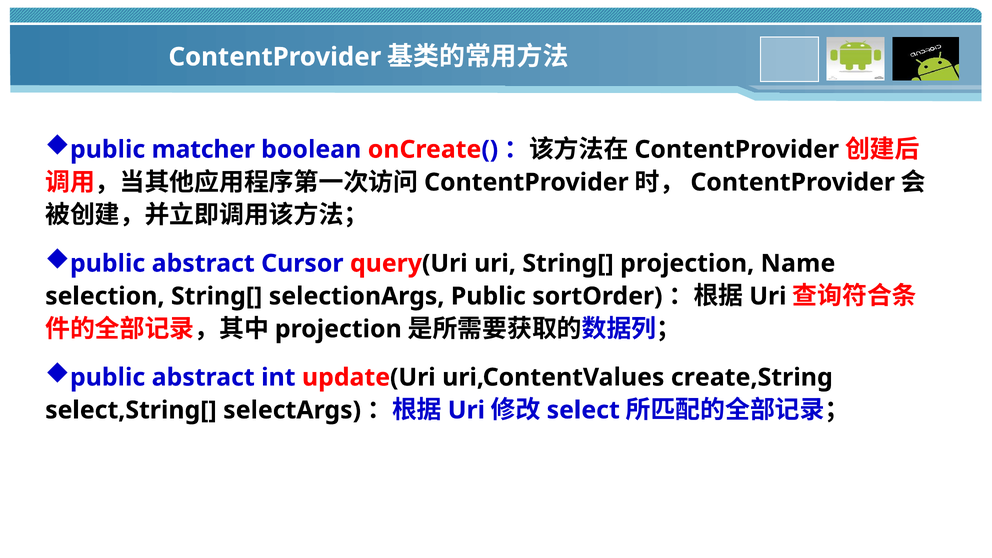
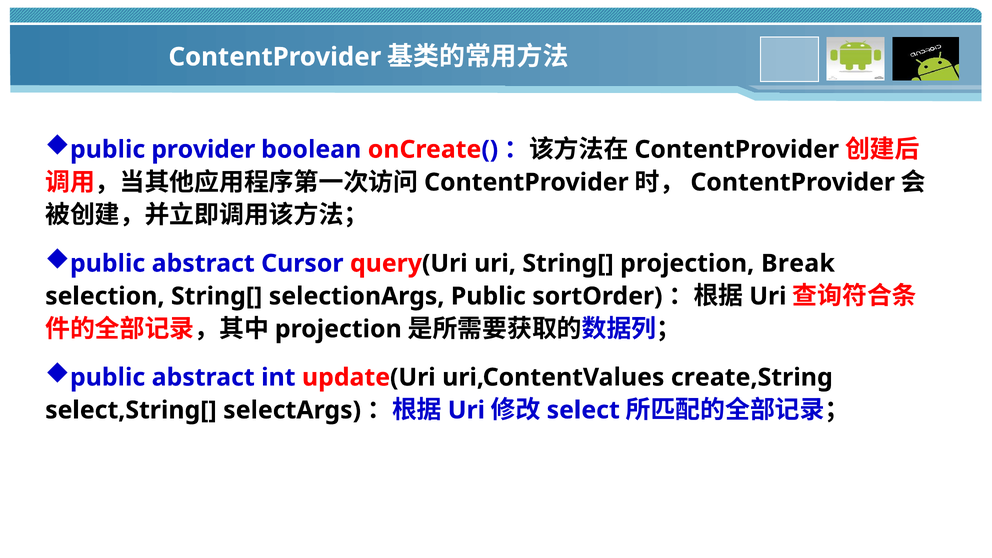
matcher: matcher -> provider (203, 150)
Name: Name -> Break (798, 263)
